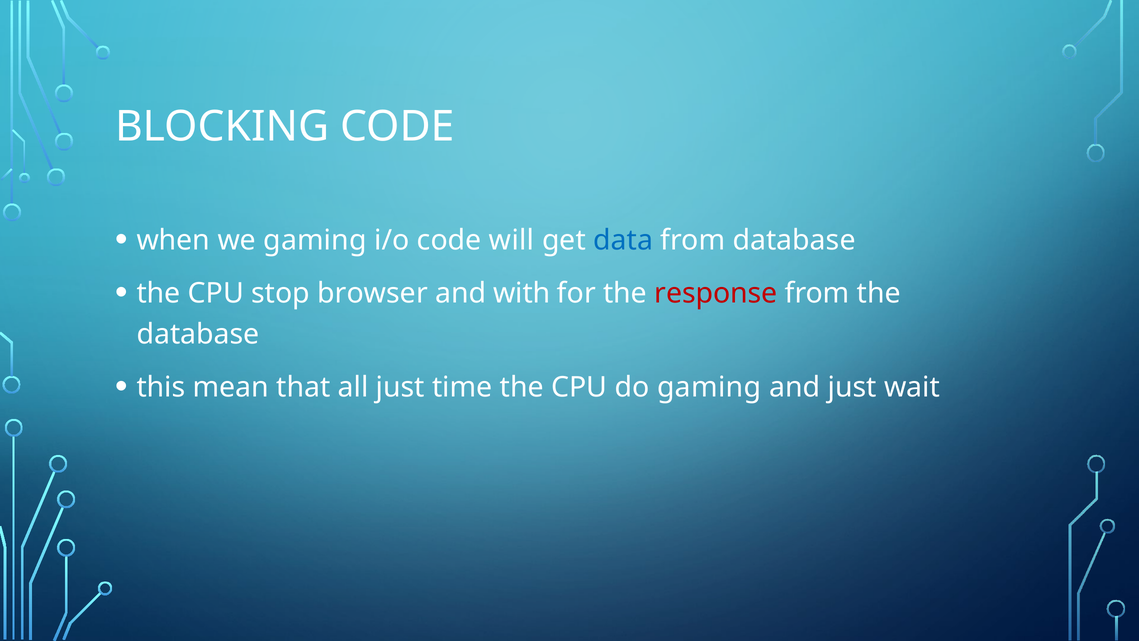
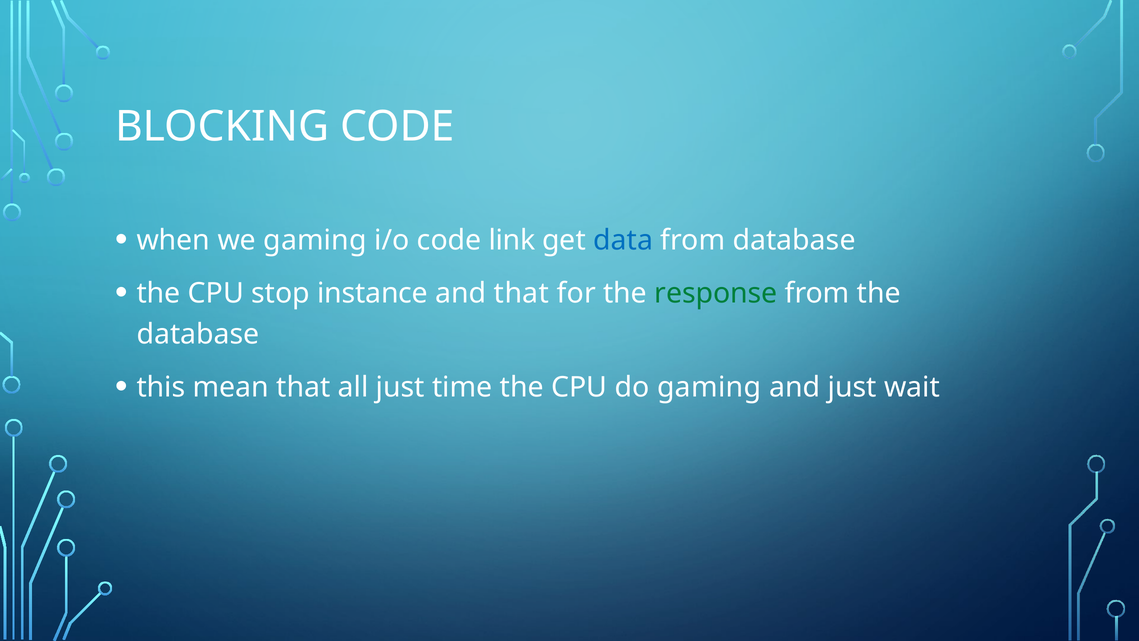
will: will -> link (512, 240)
browser: browser -> instance (373, 293)
and with: with -> that (521, 293)
response colour: red -> green (716, 293)
